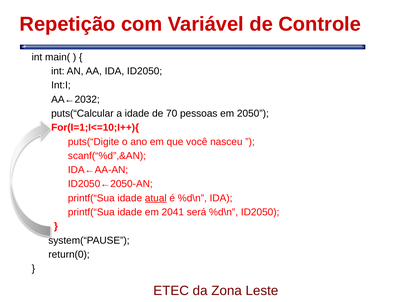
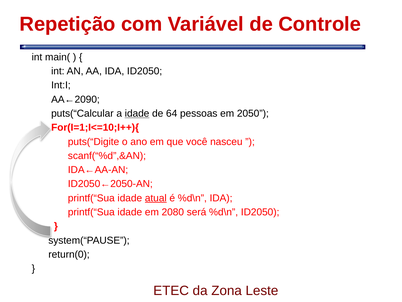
AA←2032: AA←2032 -> AA←2090 (75, 99)
idade underline: none -> present (137, 113)
70: 70 -> 64 (172, 113)
2041: 2041 -> 2080 (173, 212)
